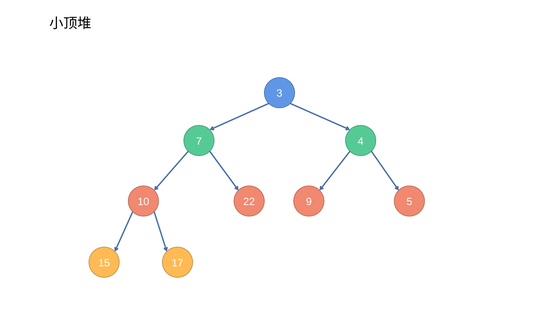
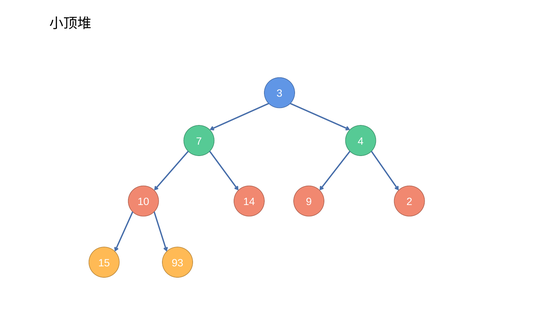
22: 22 -> 14 (249, 202)
5: 5 -> 2 (409, 202)
17: 17 -> 93 (177, 263)
